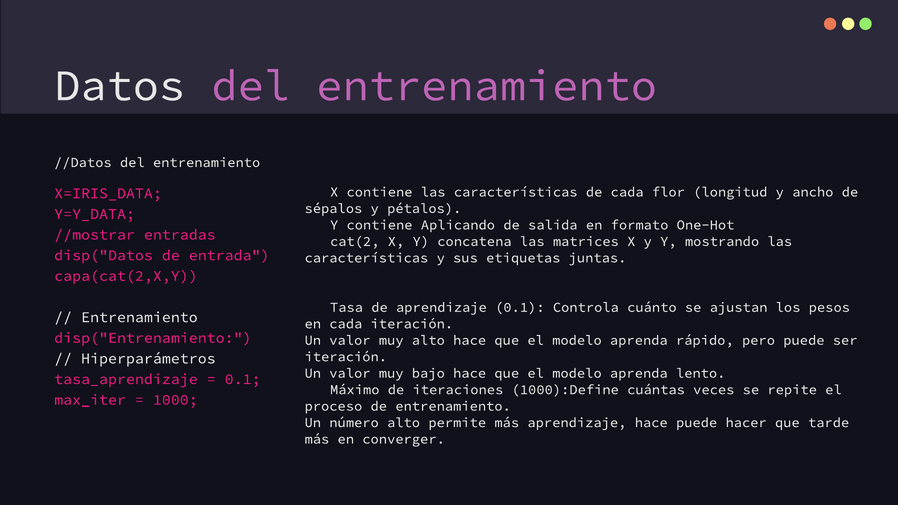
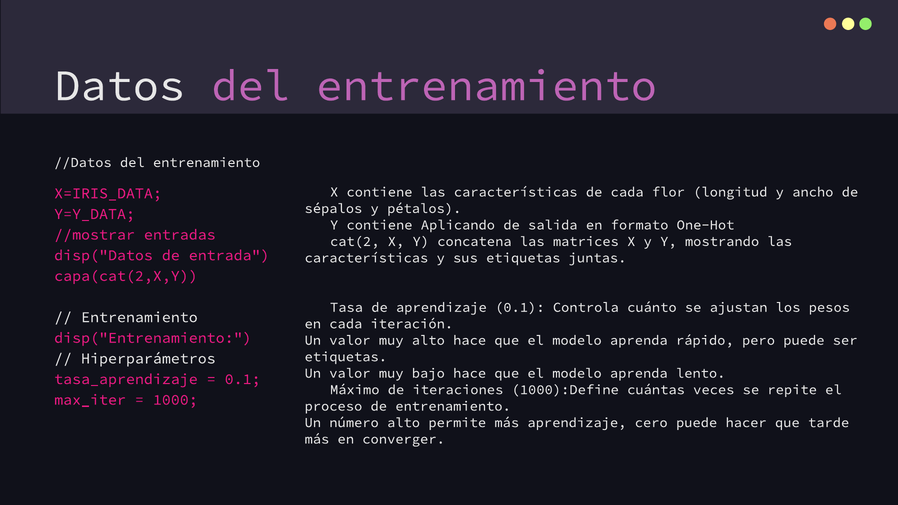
iteración: iteración -> etiquetas (346, 357)
aprendizaje hace: hace -> cero (651, 423)
